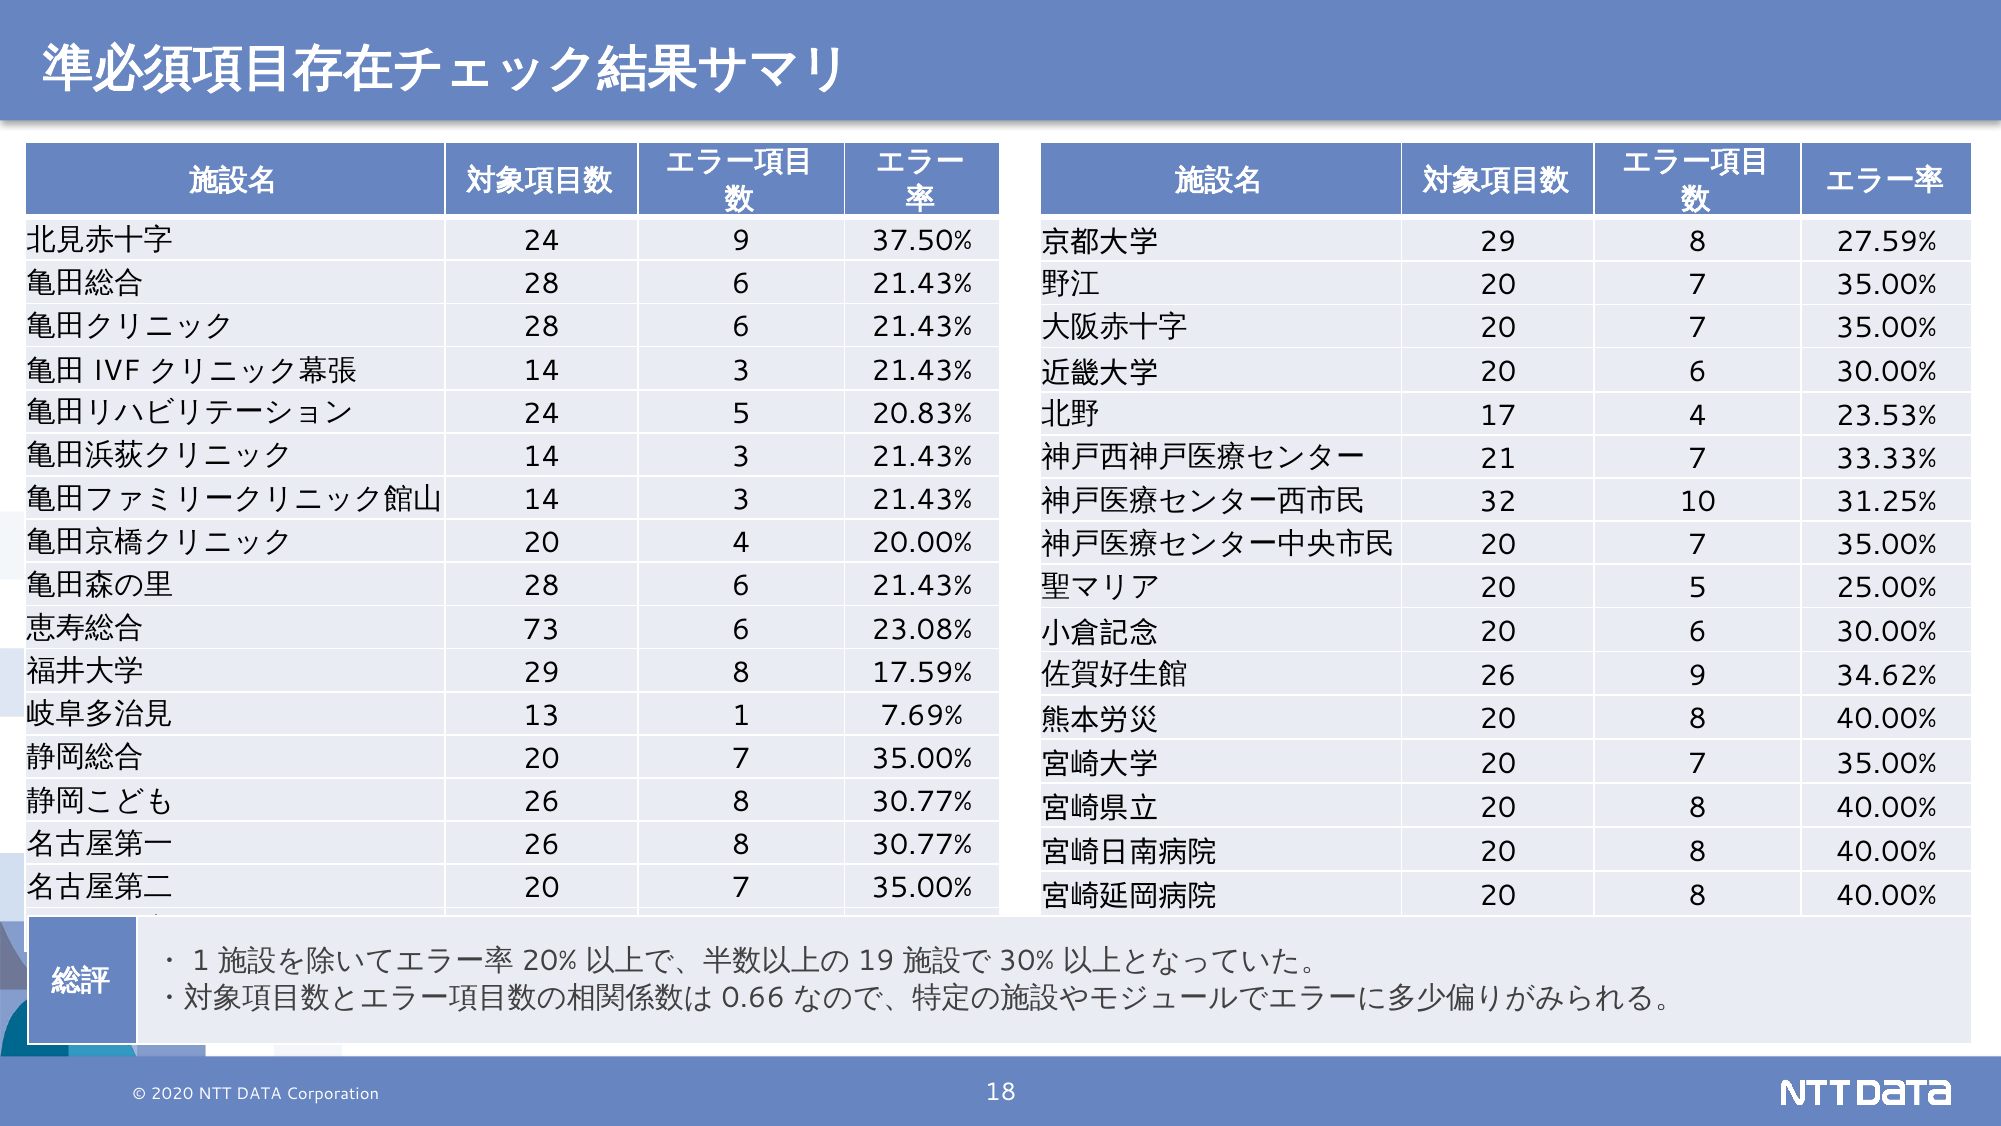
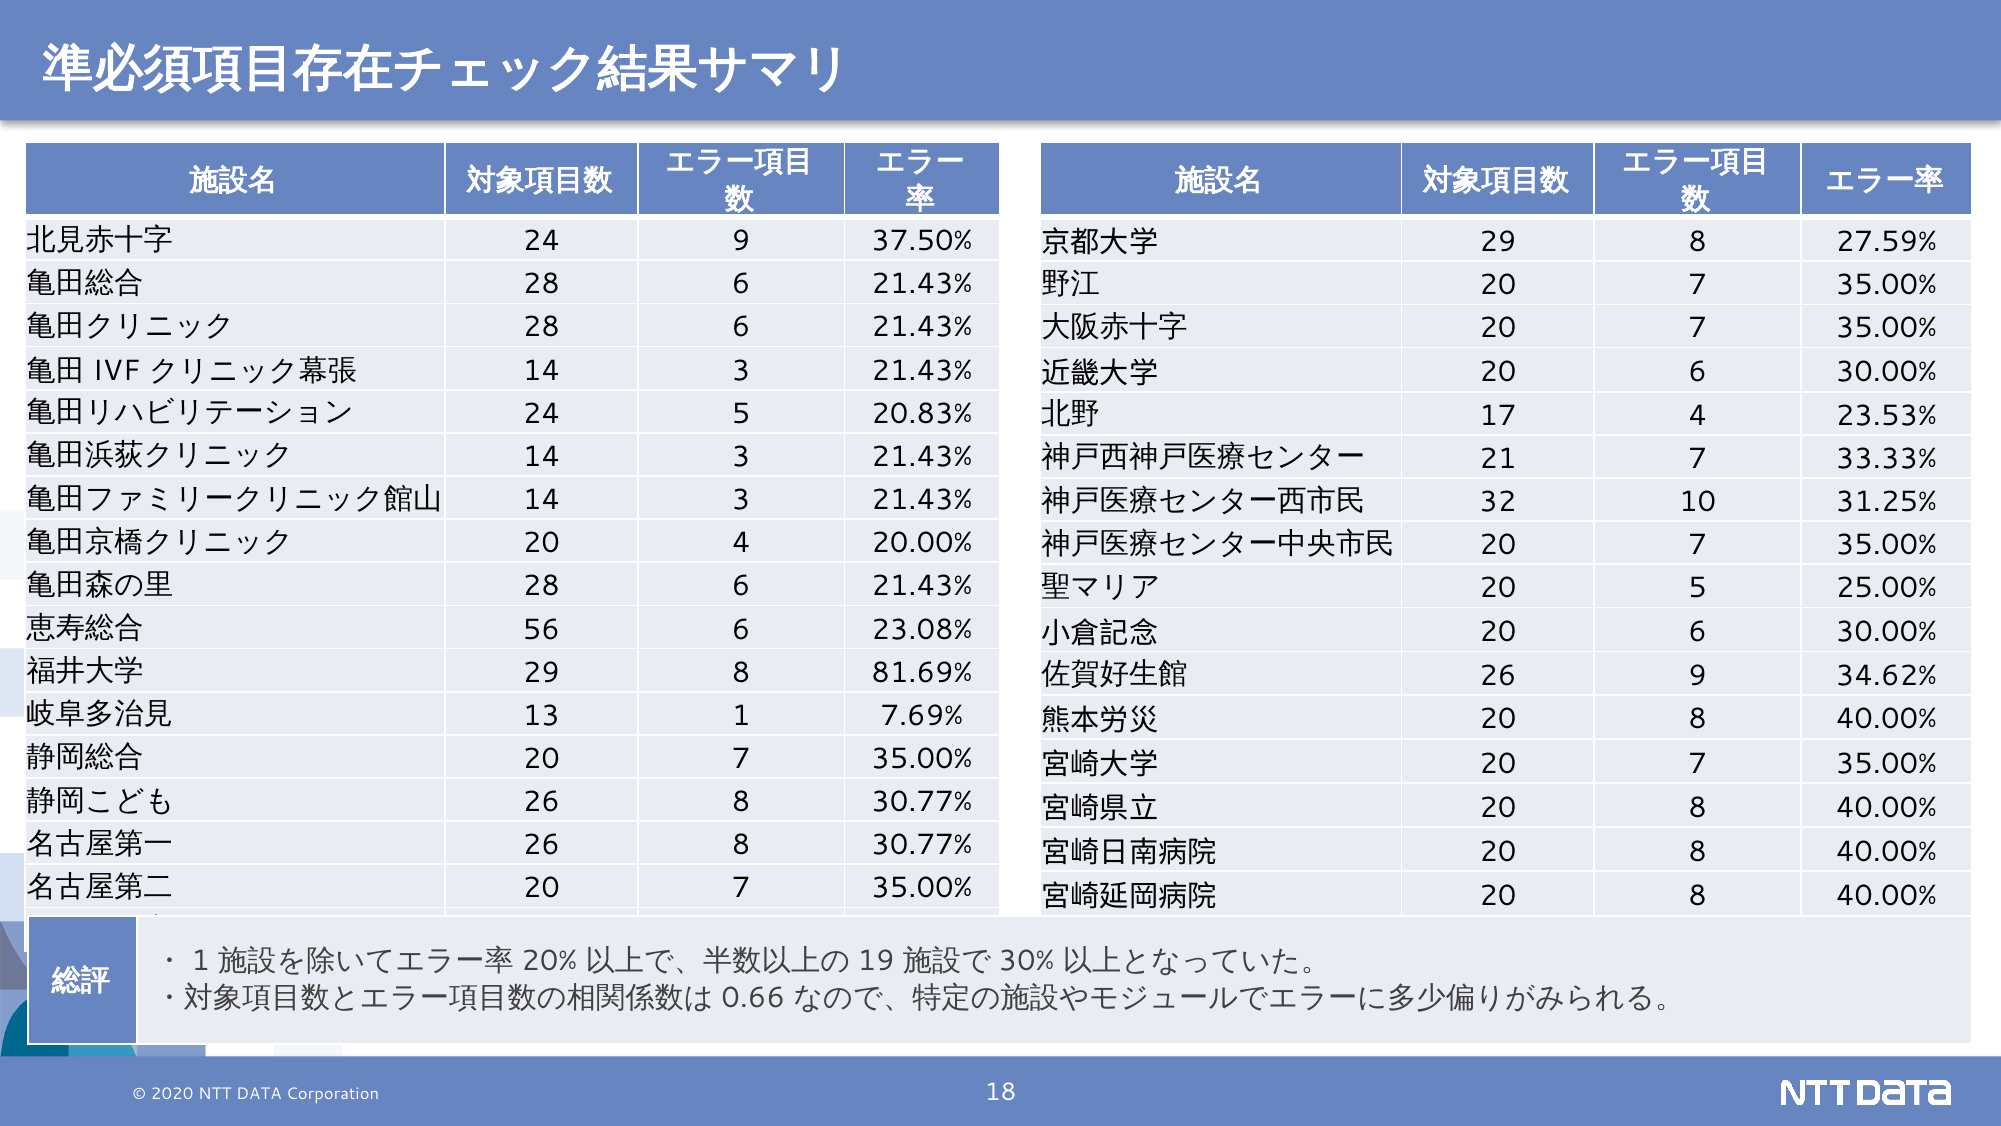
73: 73 -> 56 (541, 629)
17.59%: 17.59% -> 81.69% (922, 672)
